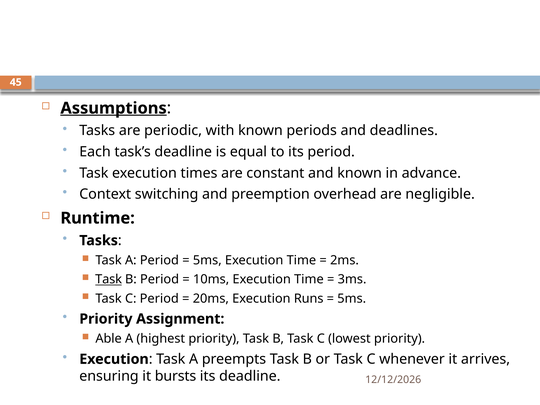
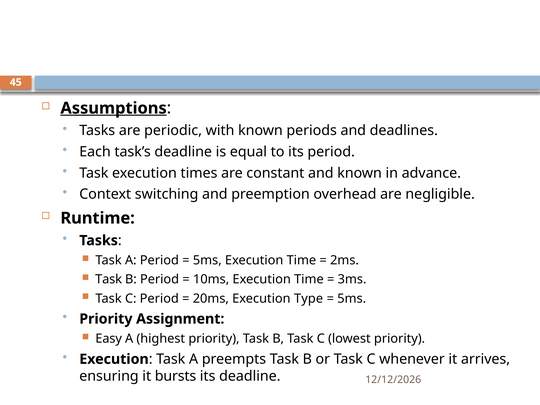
Task underline: present -> none (109, 279)
Runs: Runs -> Type (309, 298)
Able: Able -> Easy (109, 339)
